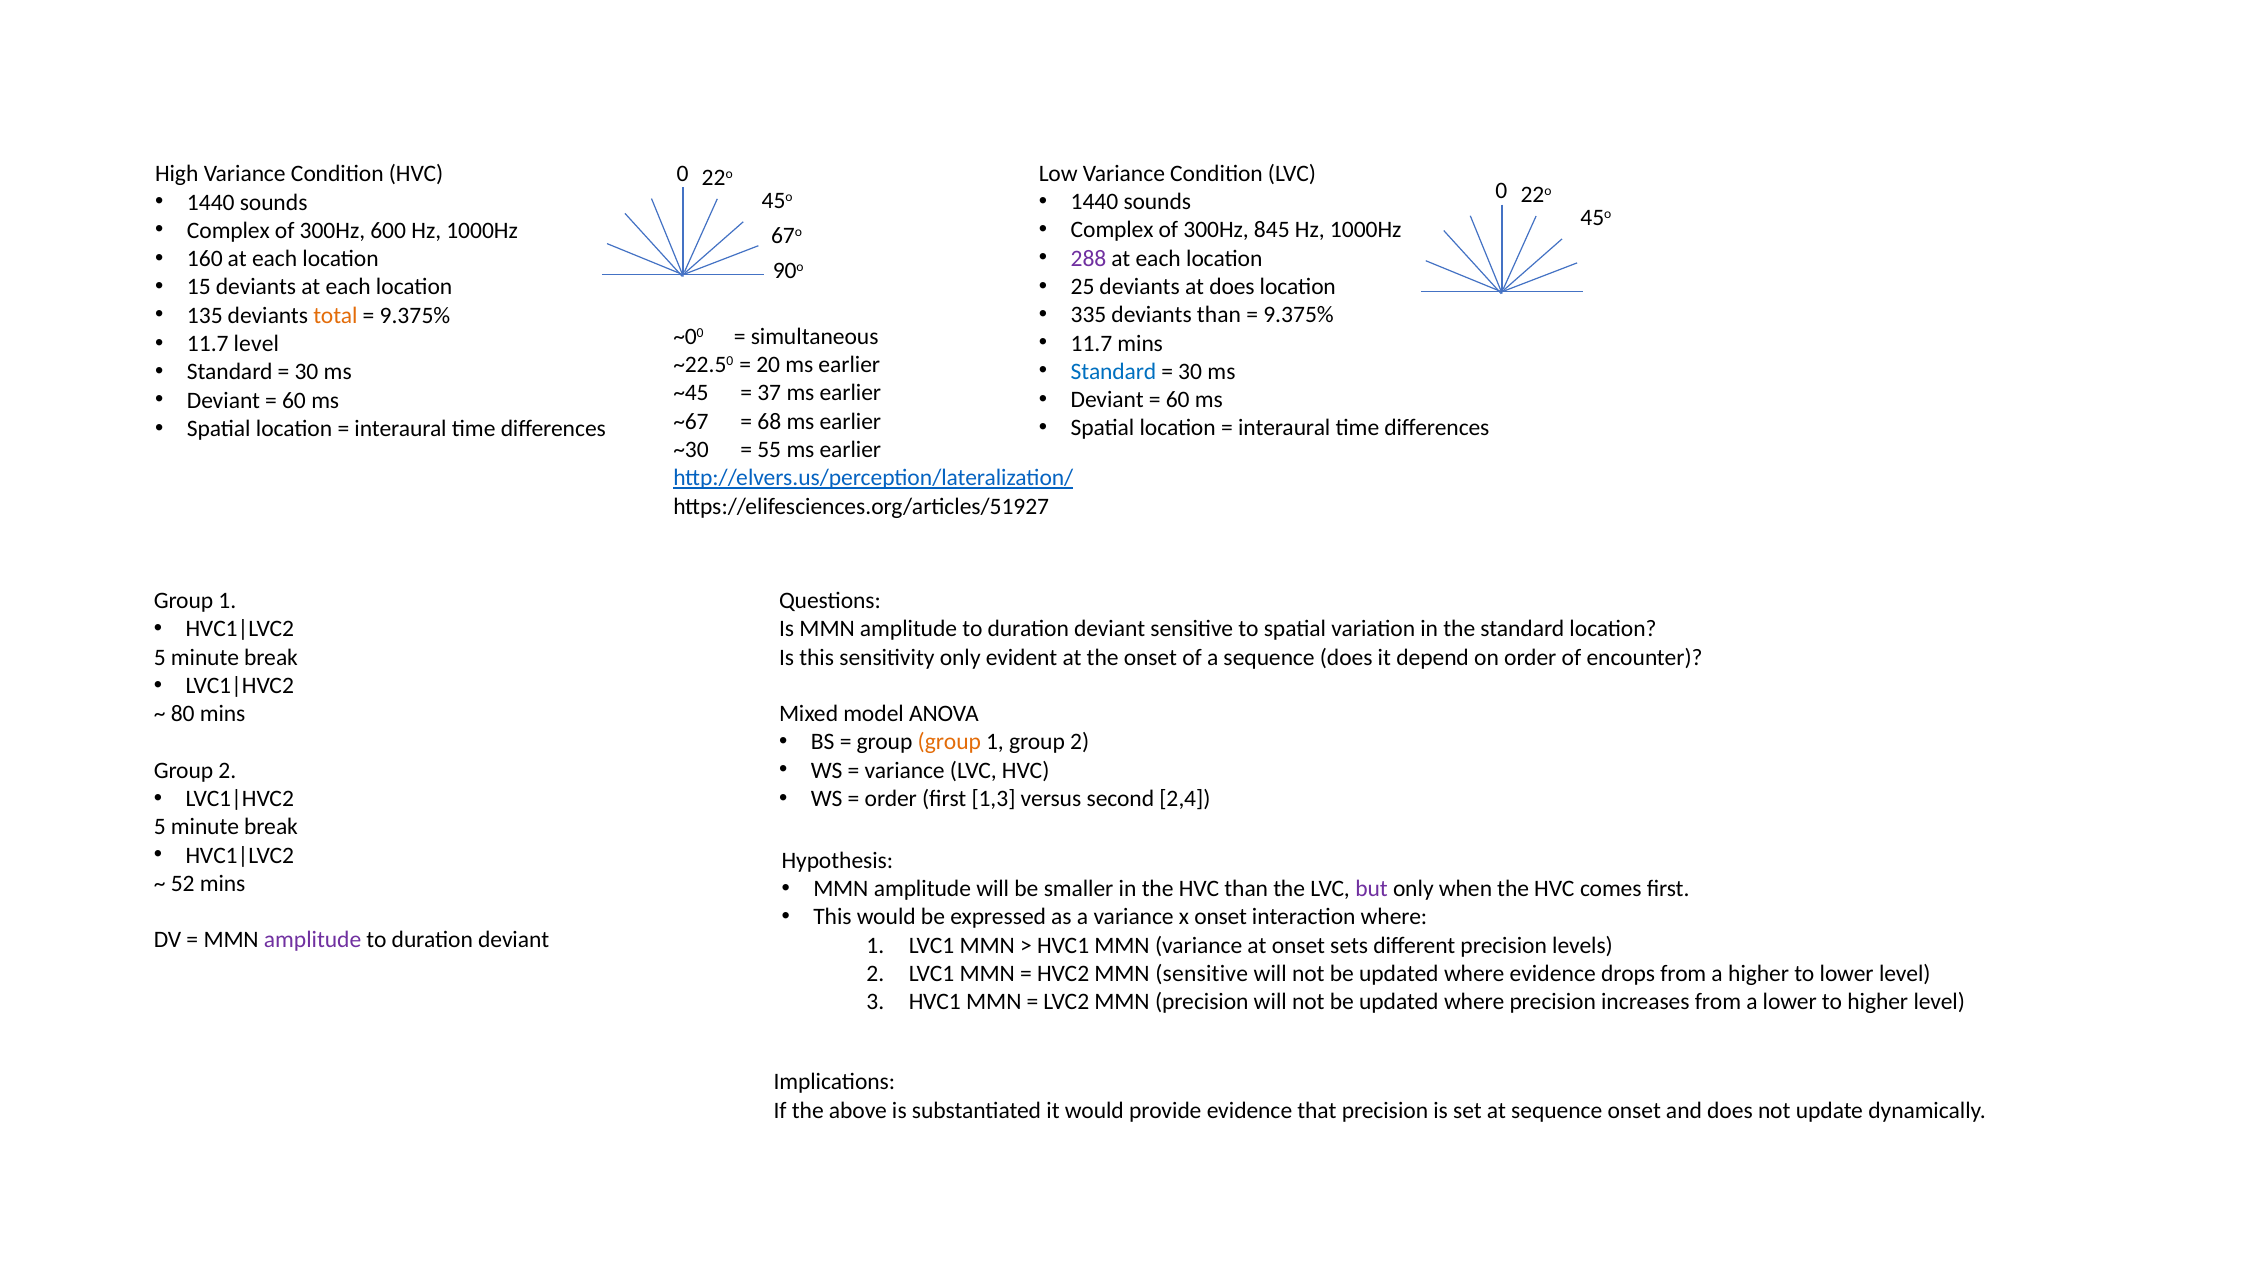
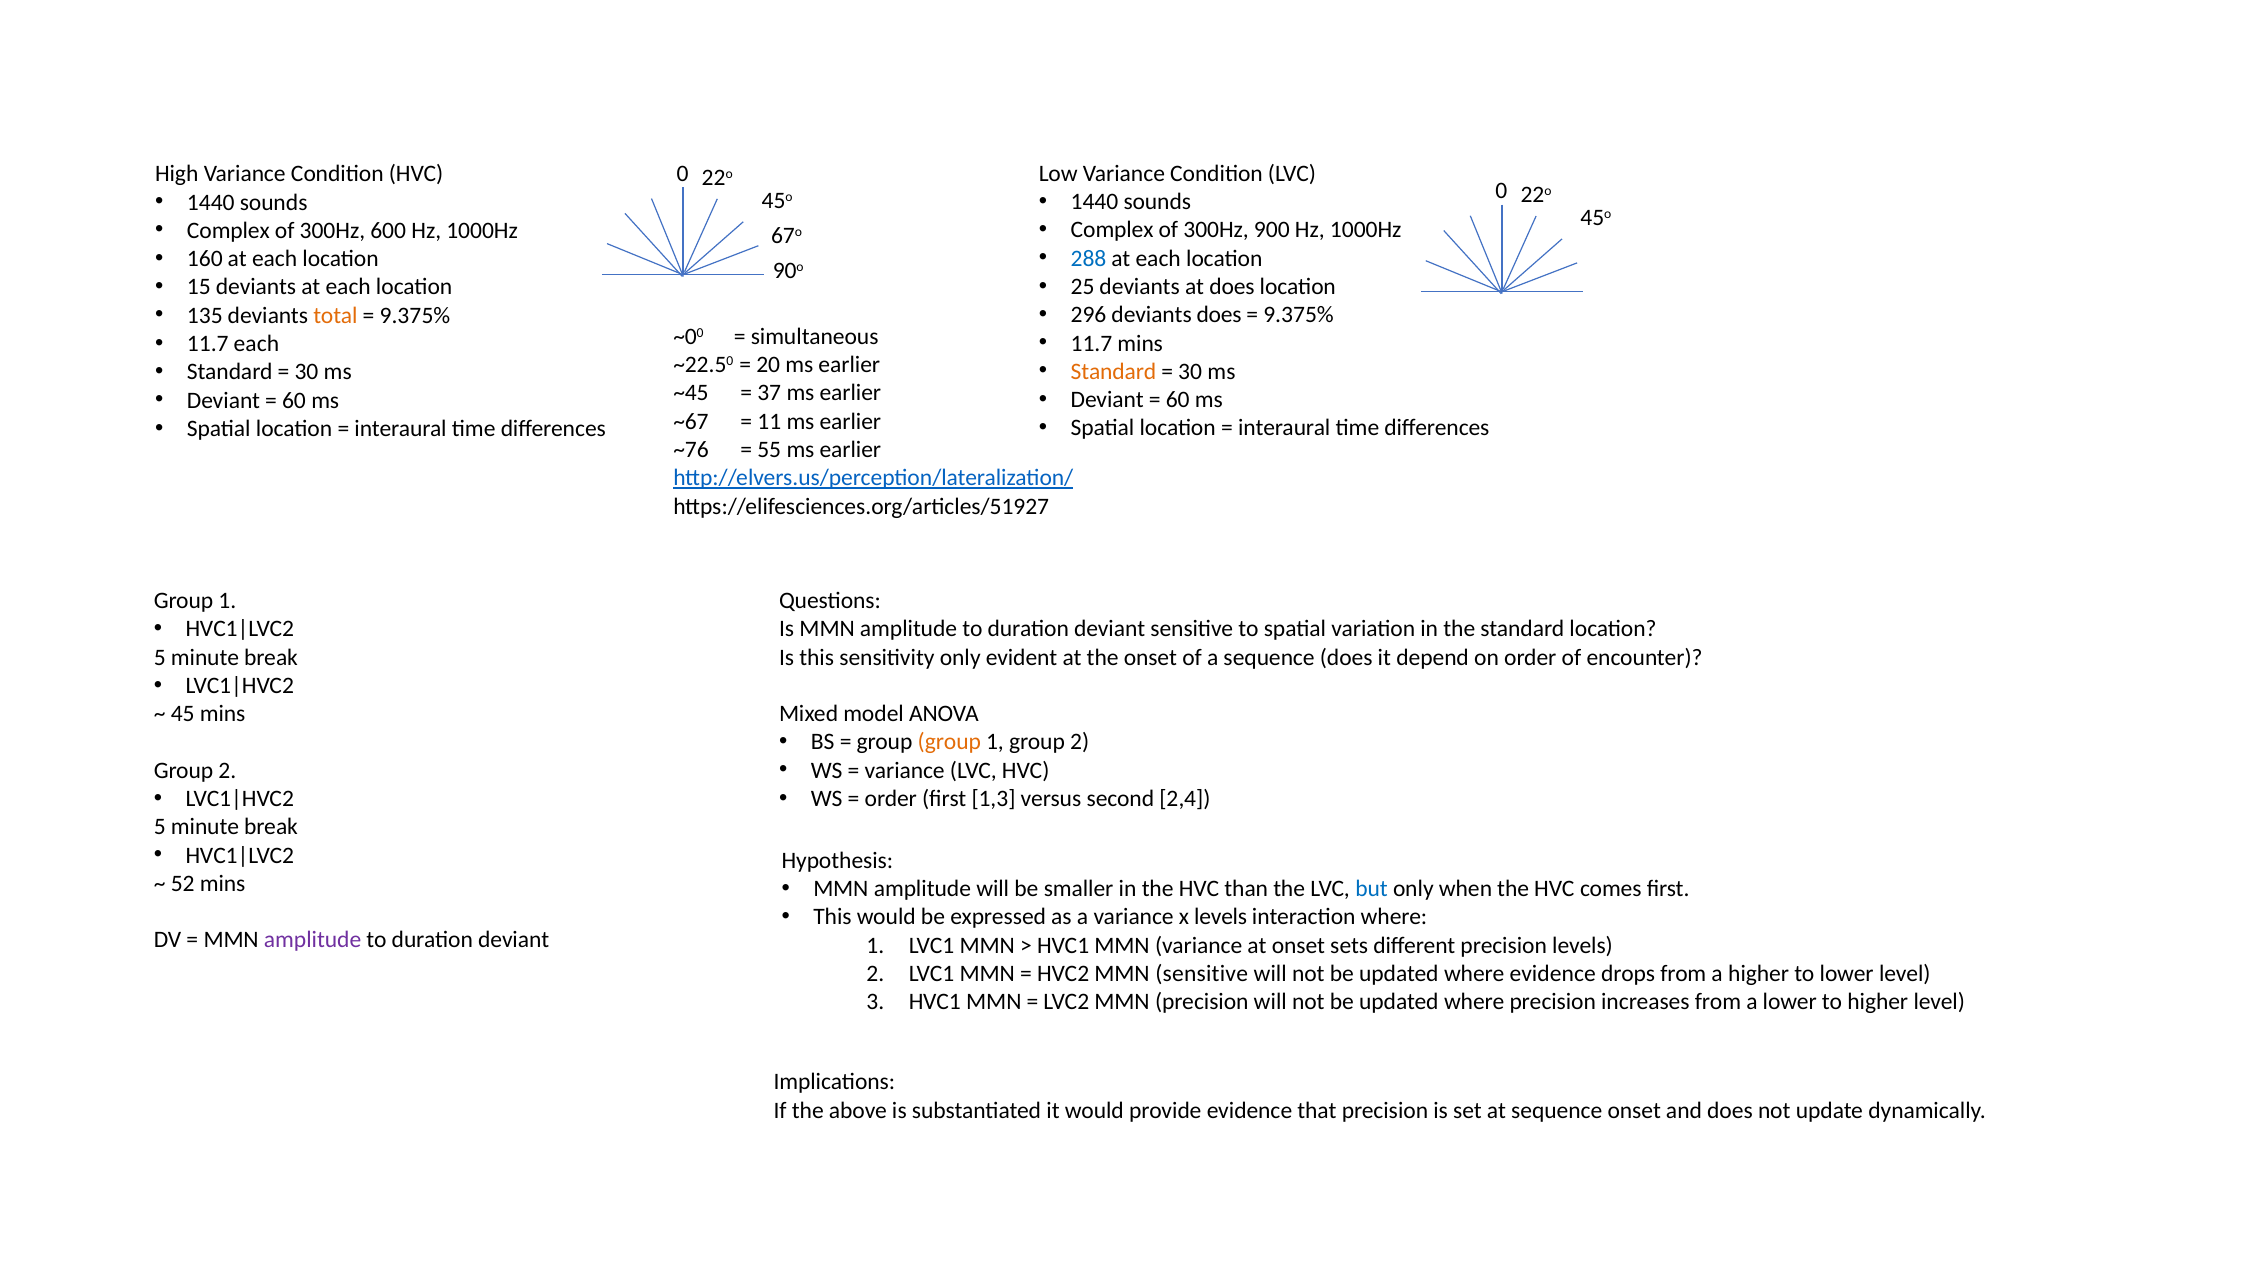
845: 845 -> 900 (1272, 230)
288 colour: purple -> blue (1089, 258)
335: 335 -> 296 (1089, 315)
deviants than: than -> does (1219, 315)
11.7 level: level -> each (256, 344)
Standard colour: blue -> orange (1113, 372)
68: 68 -> 11 (769, 421)
~30: ~30 -> ~76 (691, 450)
80: 80 -> 45 (183, 714)
but colour: purple -> blue (1372, 889)
x onset: onset -> levels (1221, 917)
